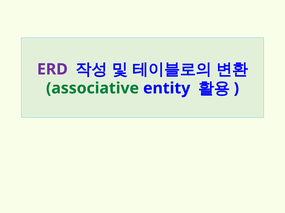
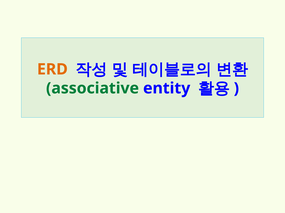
ERD colour: purple -> orange (52, 70)
